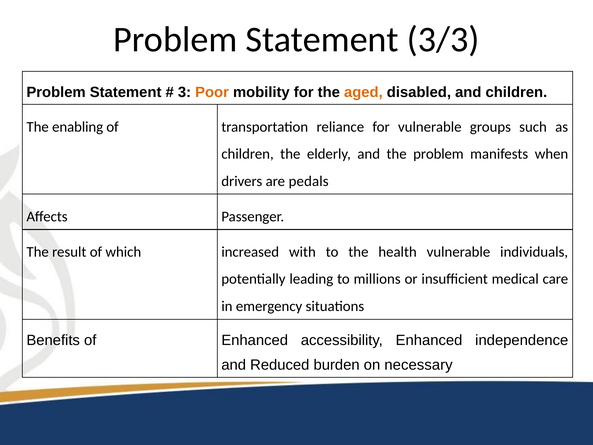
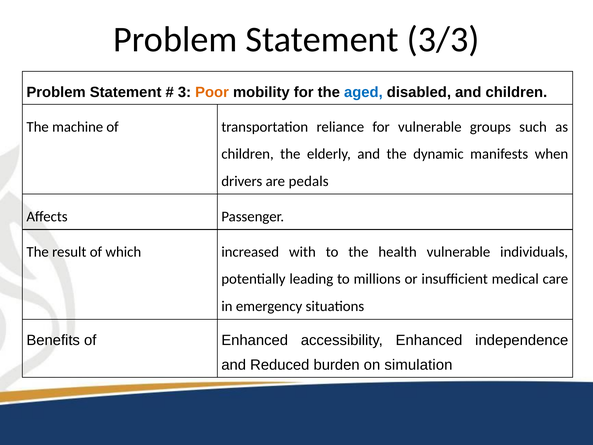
aged colour: orange -> blue (363, 92)
enabling: enabling -> machine (78, 127)
the problem: problem -> dynamic (438, 154)
necessary: necessary -> simulation (418, 365)
